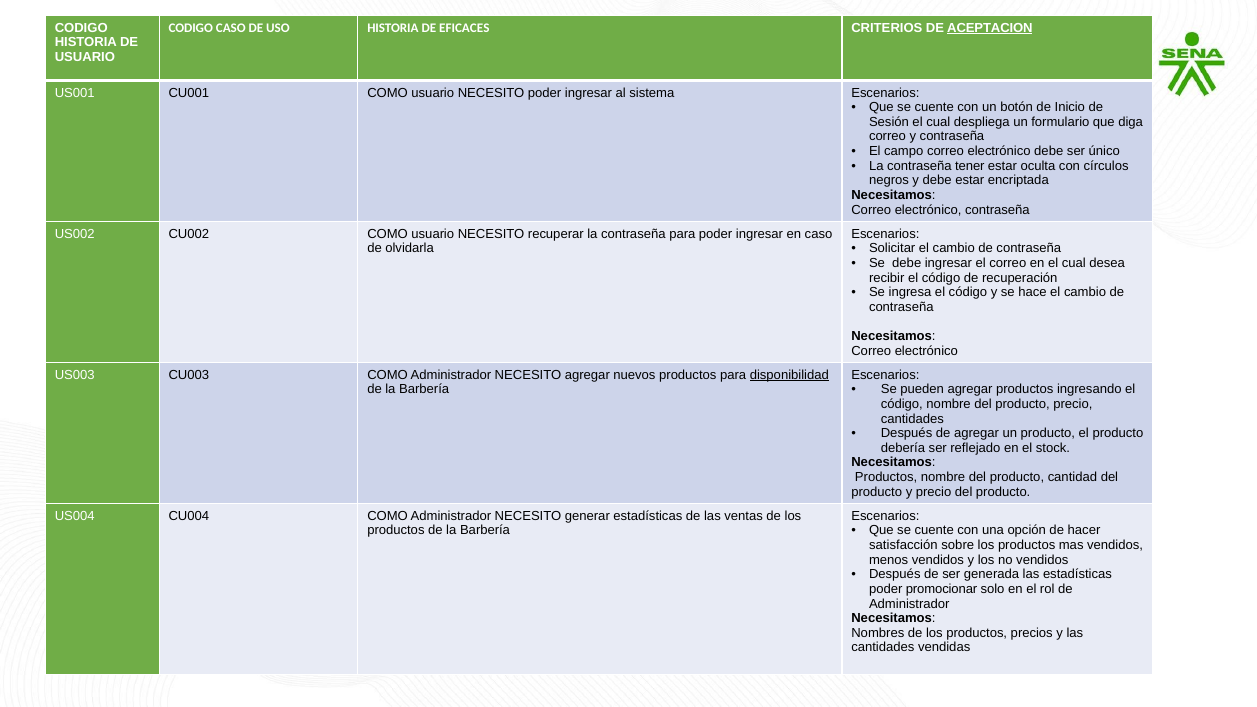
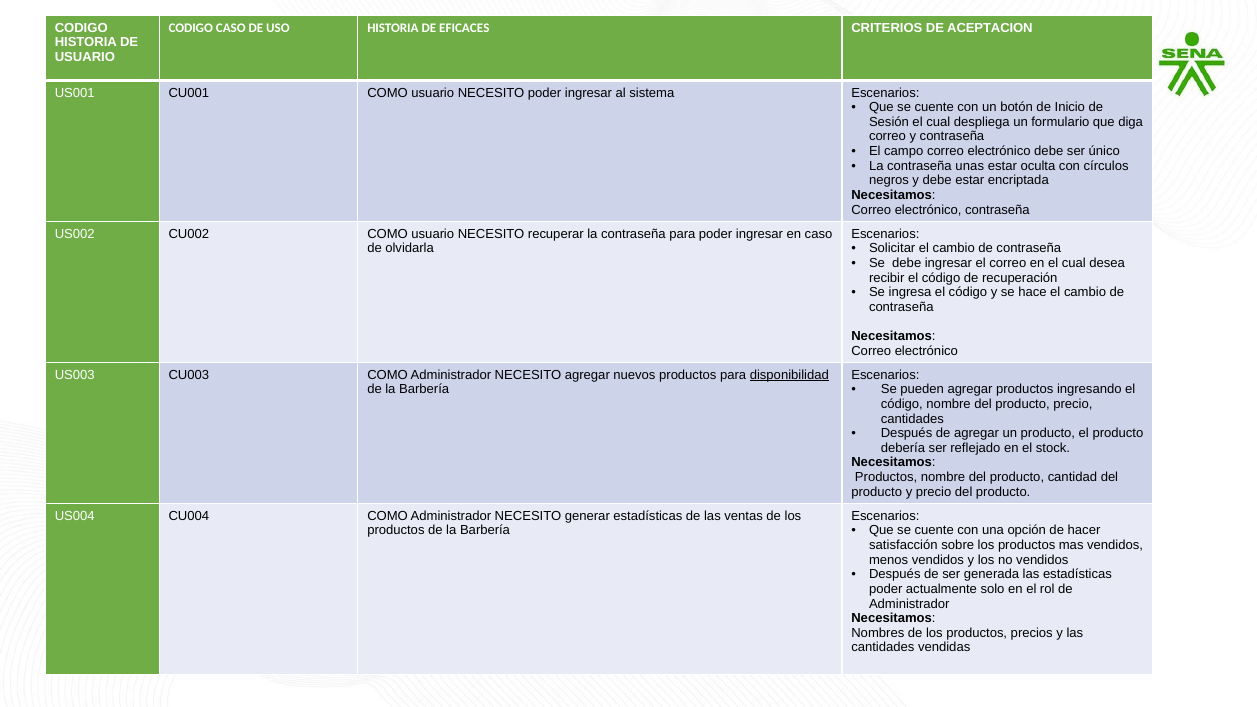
ACEPTACION underline: present -> none (990, 28)
tener: tener -> unas (970, 166)
promocionar: promocionar -> actualmente (941, 589)
